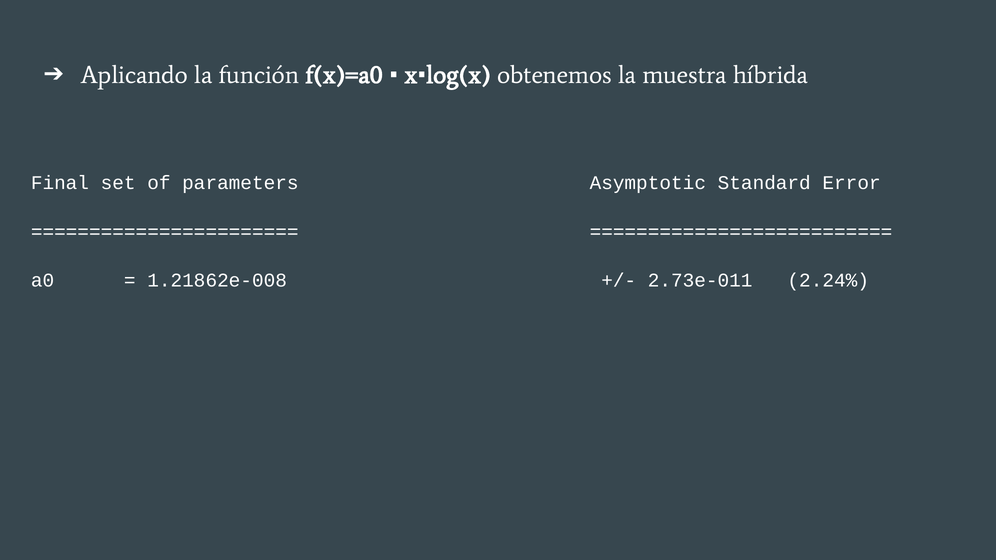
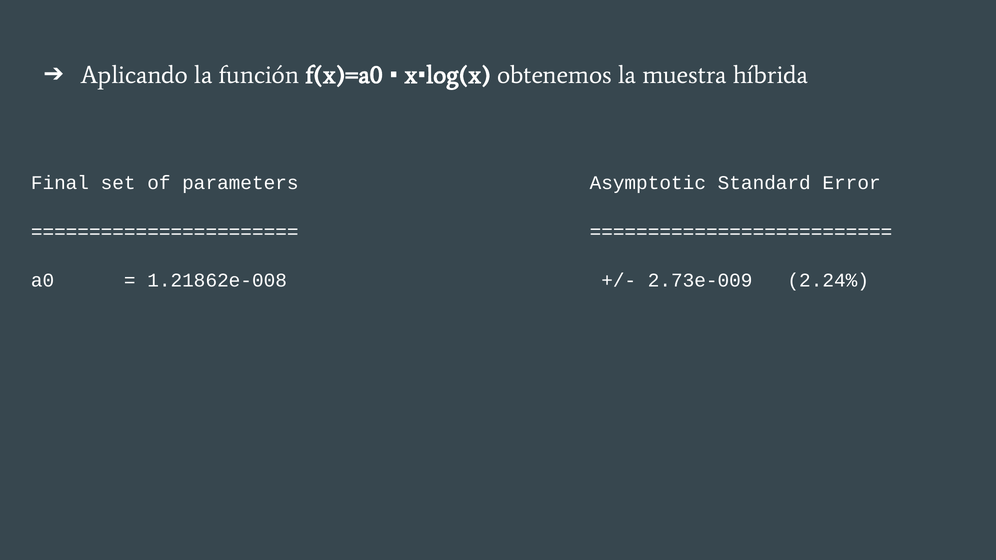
2.73e-011: 2.73e-011 -> 2.73e-009 (700, 281)
